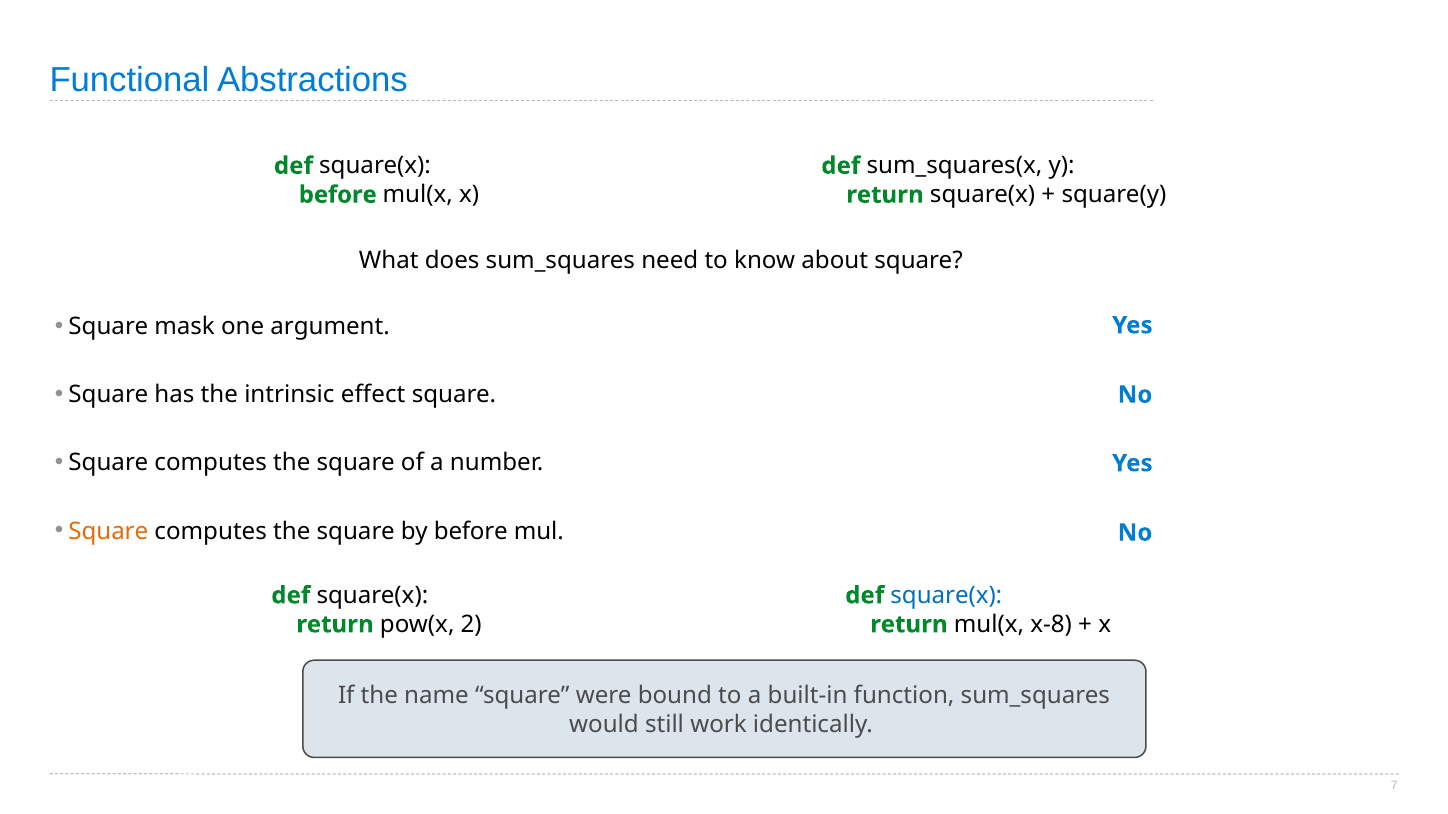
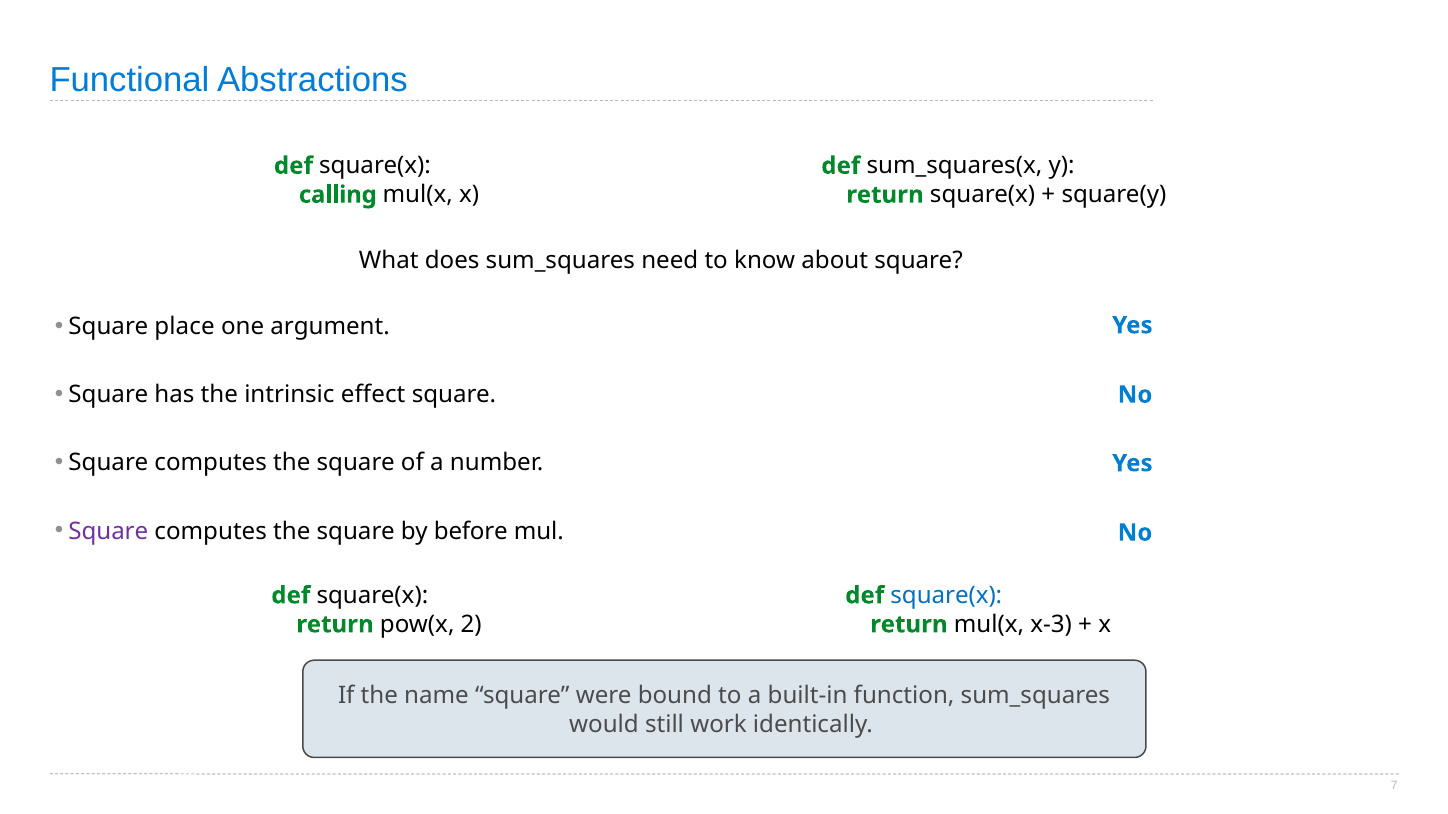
before: before -> calling (338, 195)
mask: mask -> place (185, 327)
Square colour: orange -> purple (108, 531)
x-8: x-8 -> x-3 (1051, 625)
